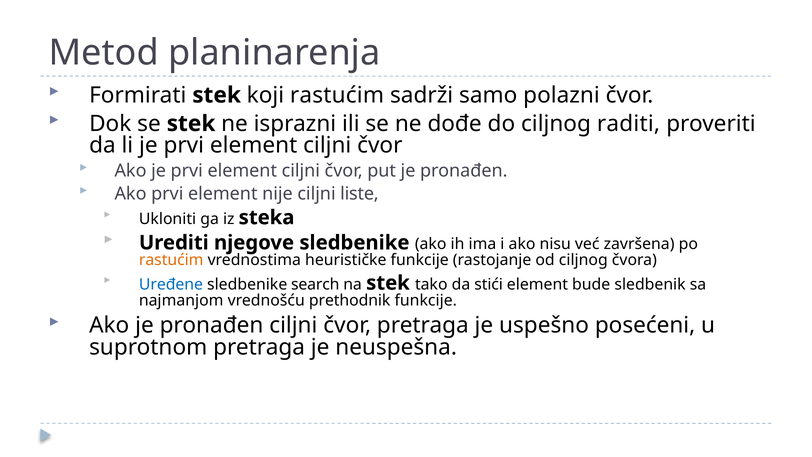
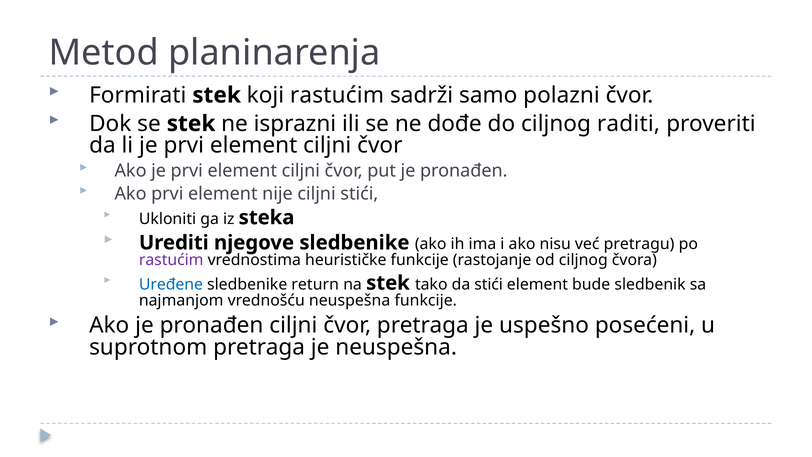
ciljni liste: liste -> stići (359, 193)
završena: završena -> pretragu (639, 244)
rastućim colour: orange -> purple (171, 260)
search: search -> return (315, 284)
vrednošću prethodnik: prethodnik -> neuspešna (350, 300)
